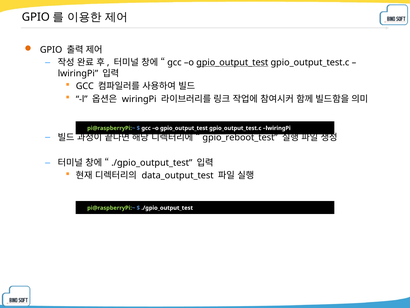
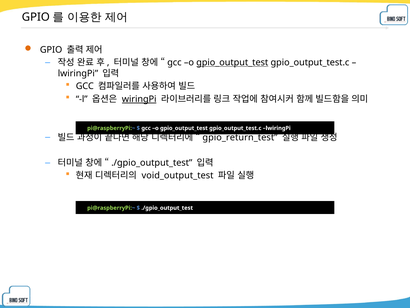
wiringPi underline: none -> present (139, 99)
gpio_reboot_test: gpio_reboot_test -> gpio_return_test (240, 137)
data_output_test: data_output_test -> void_output_test (178, 175)
